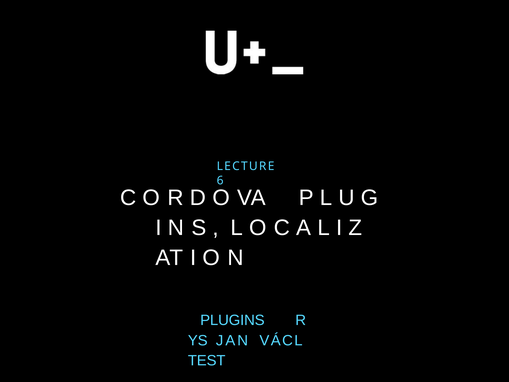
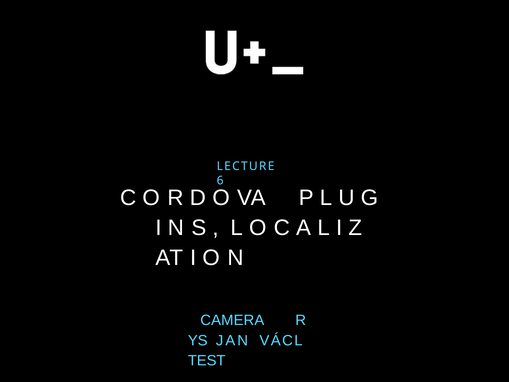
PLUGINS: PLUGINS -> CAMERA (232, 320)
